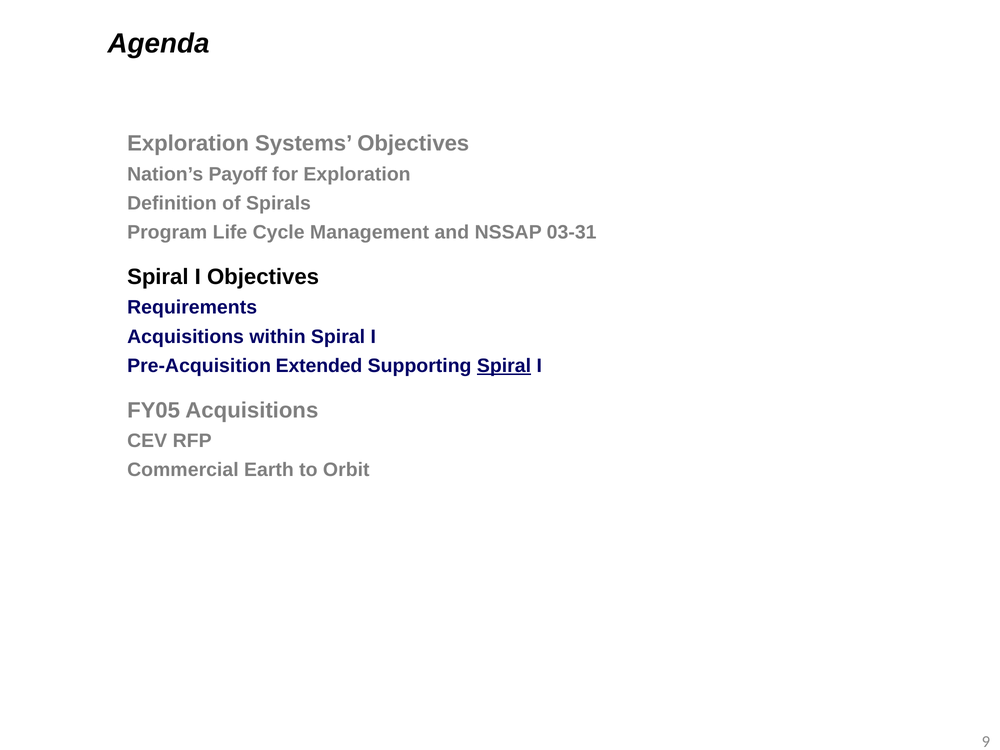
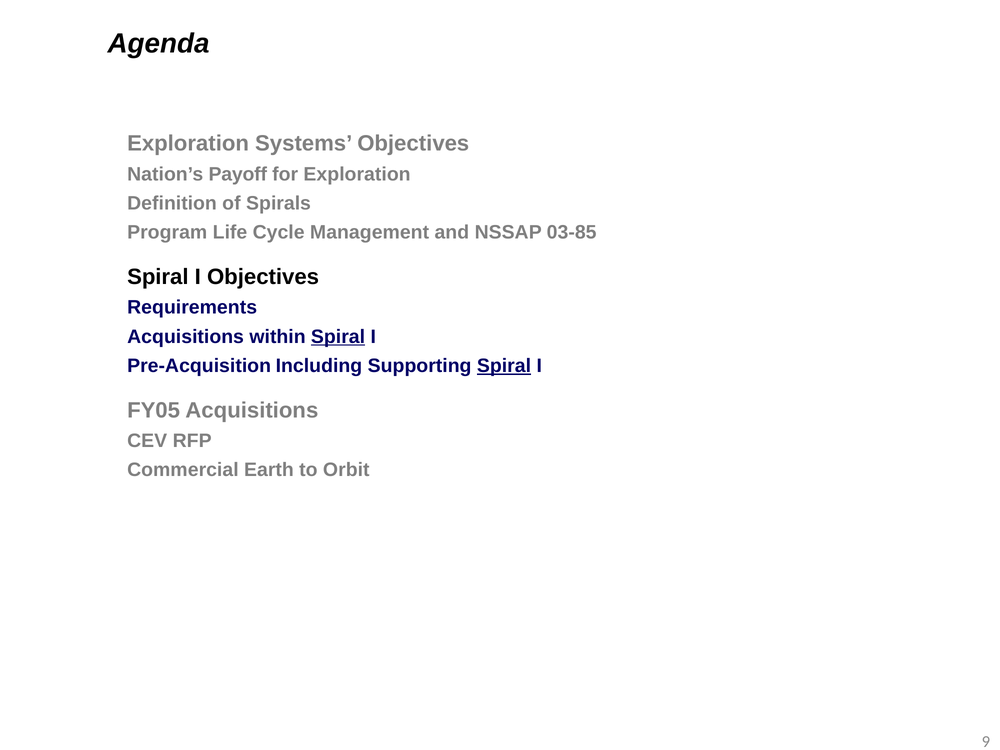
03-31: 03-31 -> 03-85 (572, 232)
Spiral underline: none -> present (338, 337)
Extended: Extended -> Including (319, 366)
